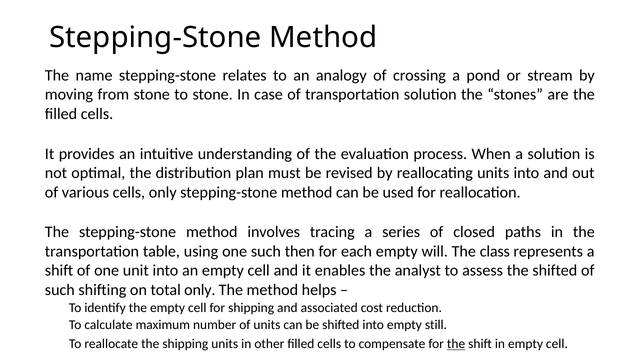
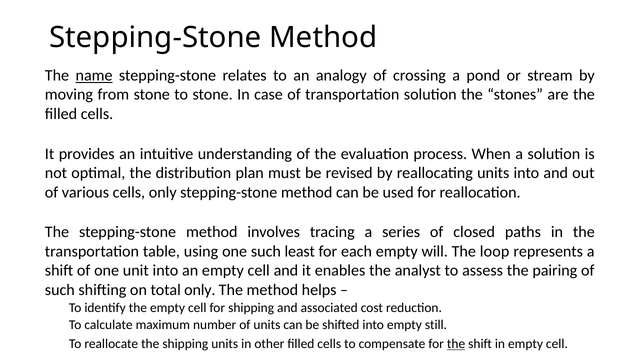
name underline: none -> present (94, 76)
then: then -> least (300, 252)
class: class -> loop (495, 252)
the shifted: shifted -> pairing (555, 271)
